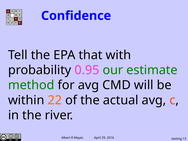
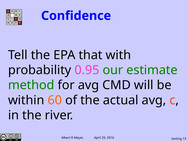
22: 22 -> 60 (55, 100)
